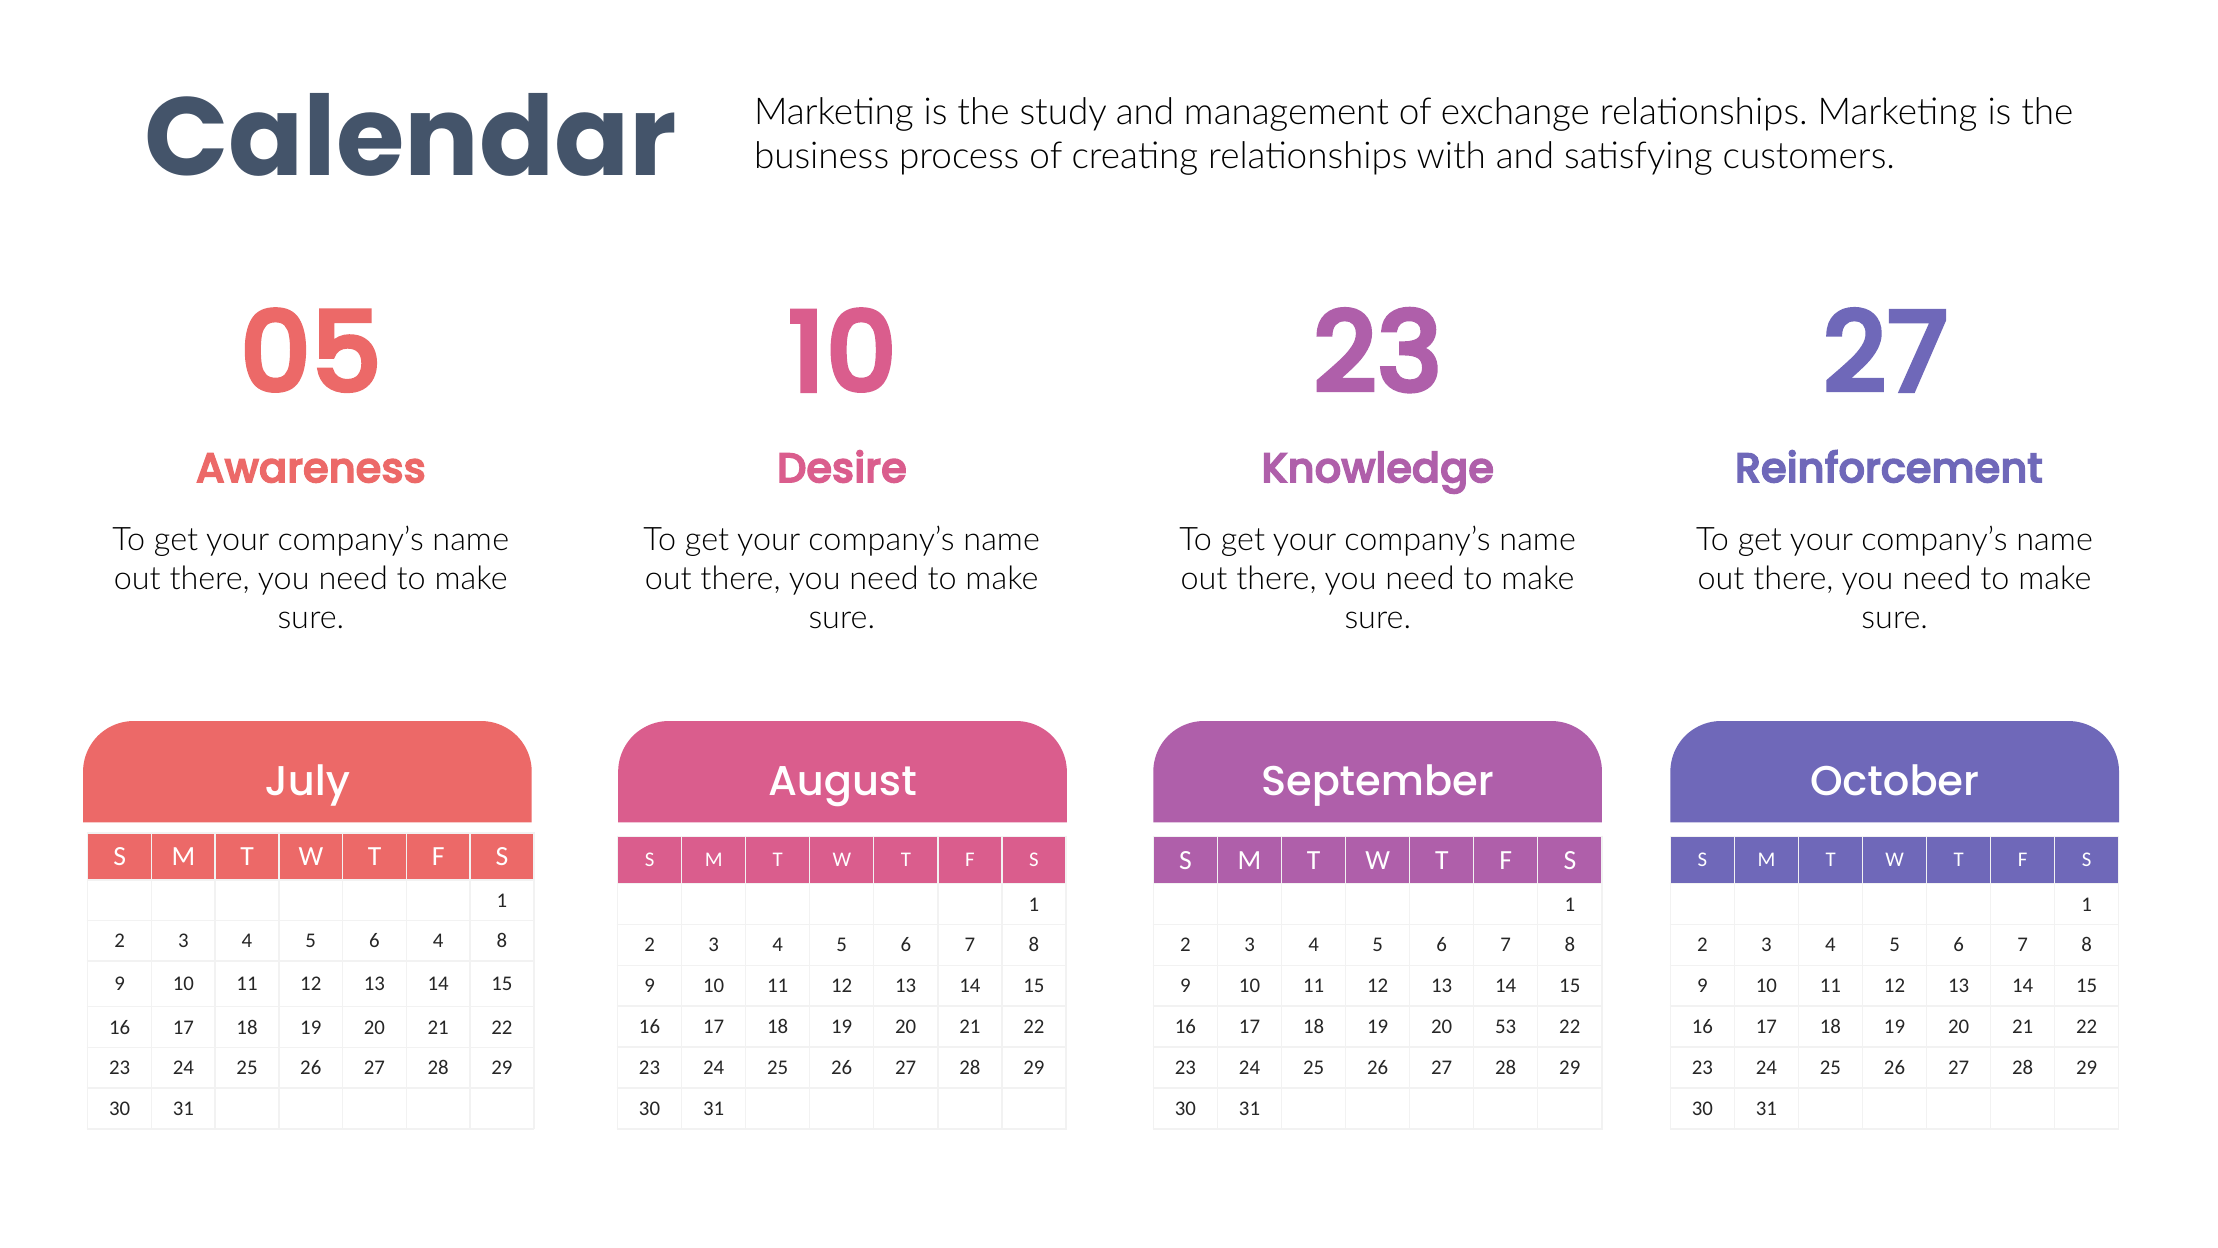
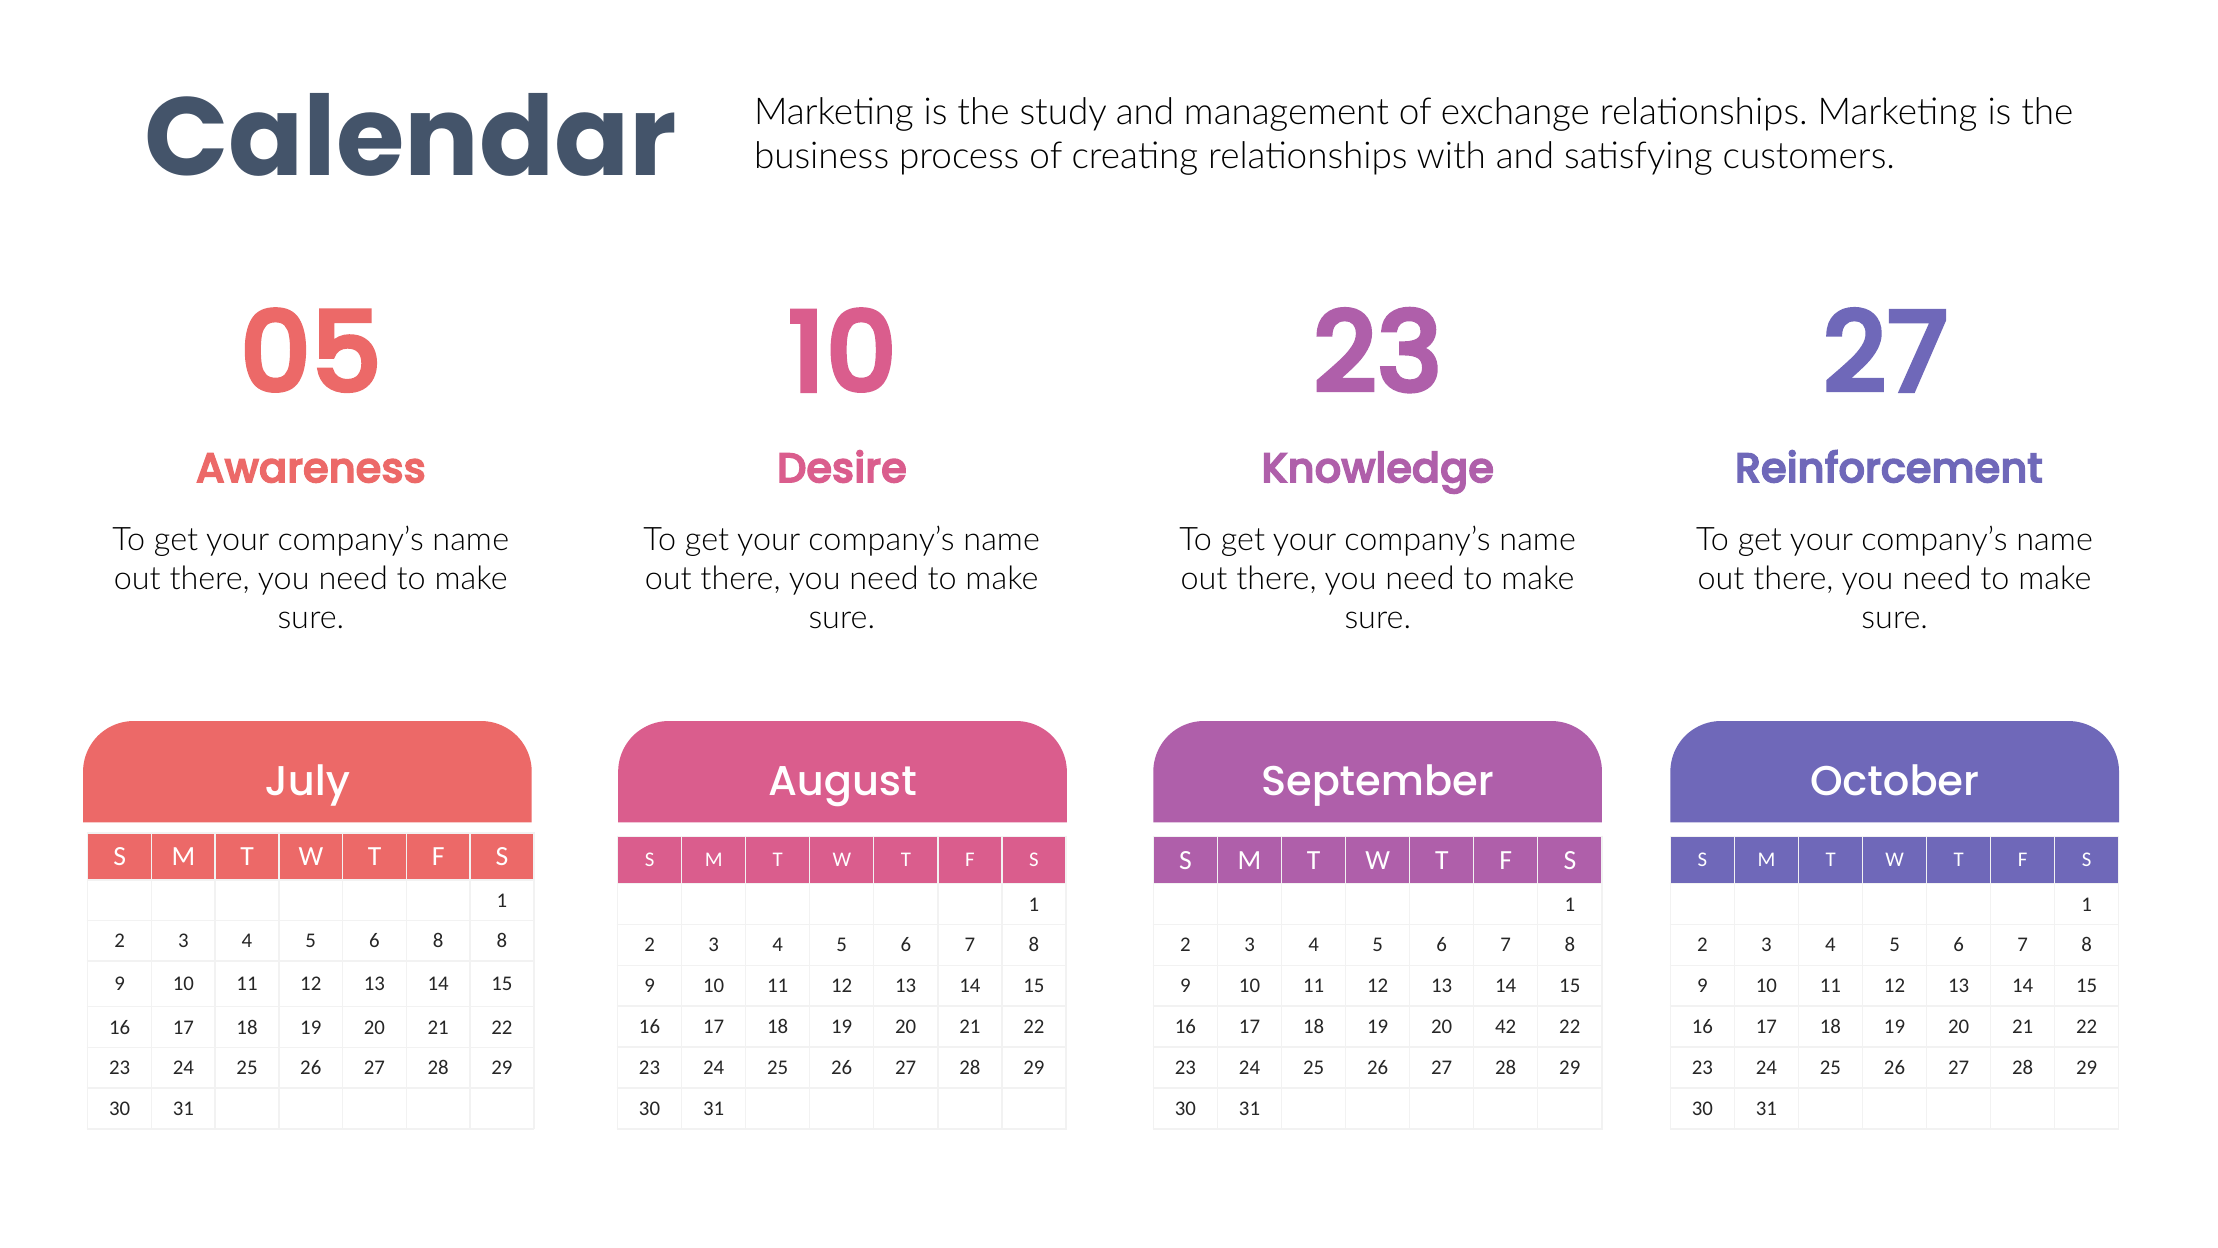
6 4: 4 -> 8 (438, 941)
53: 53 -> 42 (1506, 1026)
